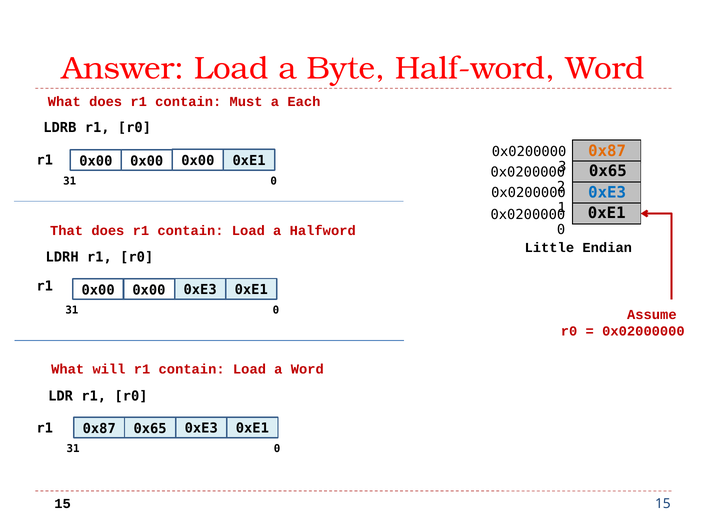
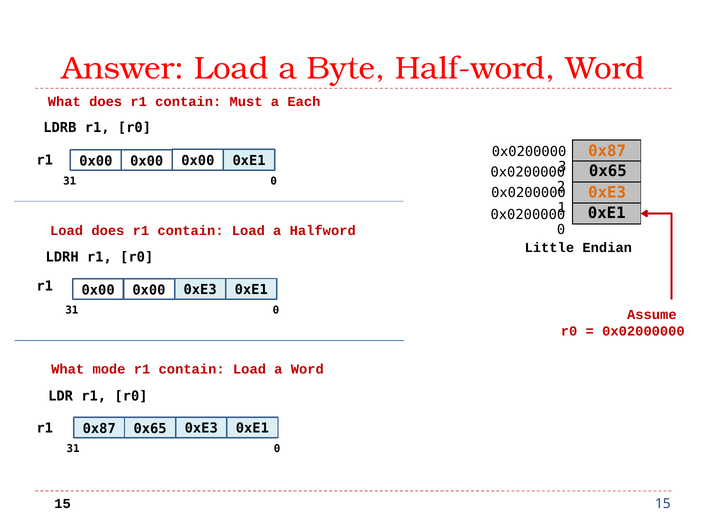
0xE3 colour: blue -> orange (607, 193)
That: That -> Load (67, 231)
will: will -> mode (109, 369)
